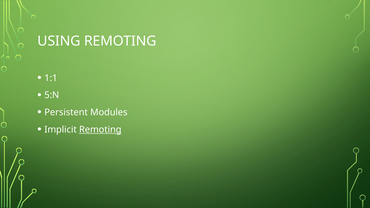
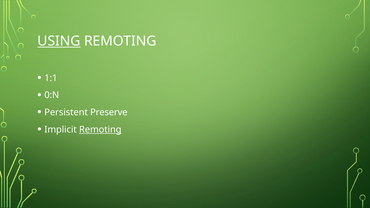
USING underline: none -> present (59, 41)
5:N: 5:N -> 0:N (52, 95)
Modules: Modules -> Preserve (109, 112)
